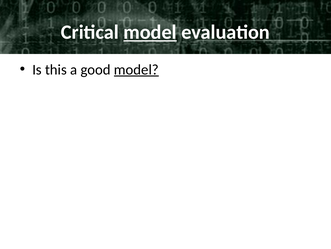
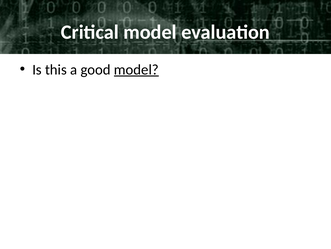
model underline: present -> none (150, 32)
